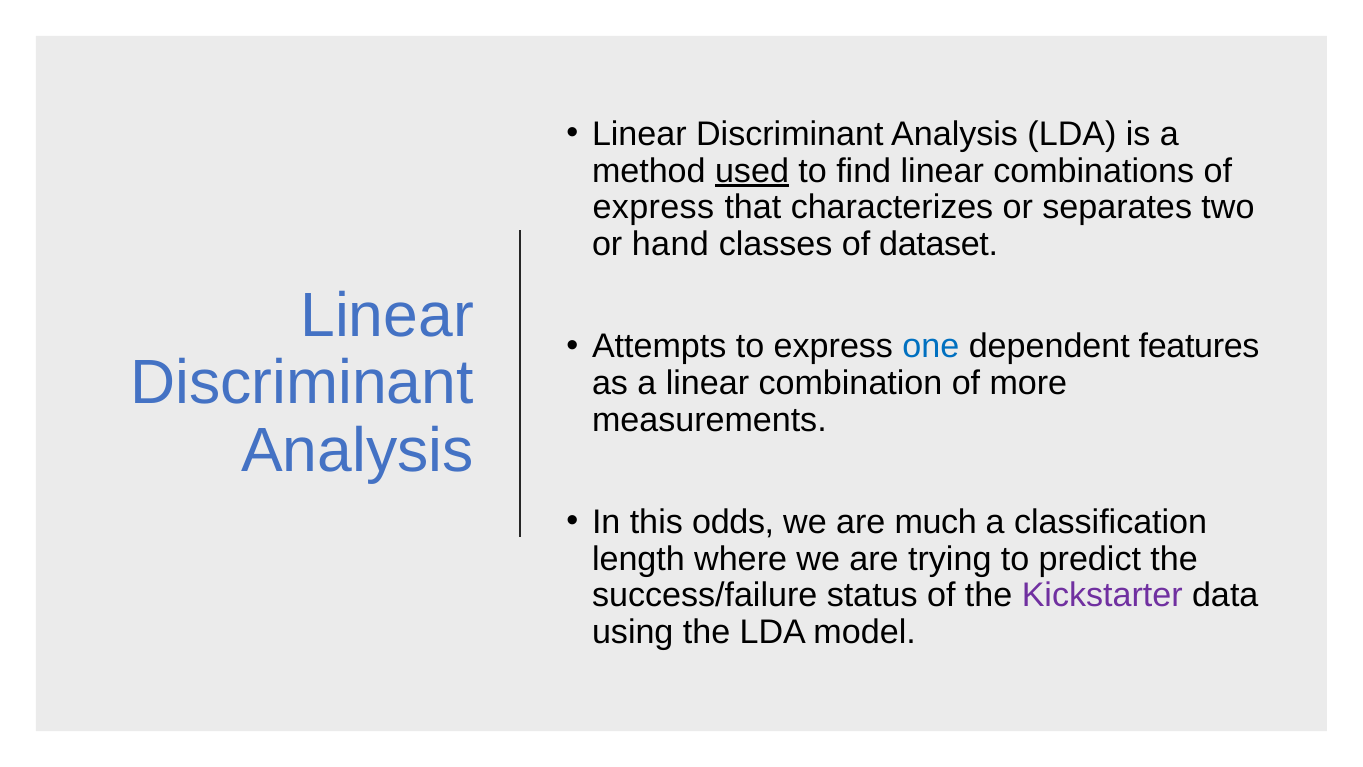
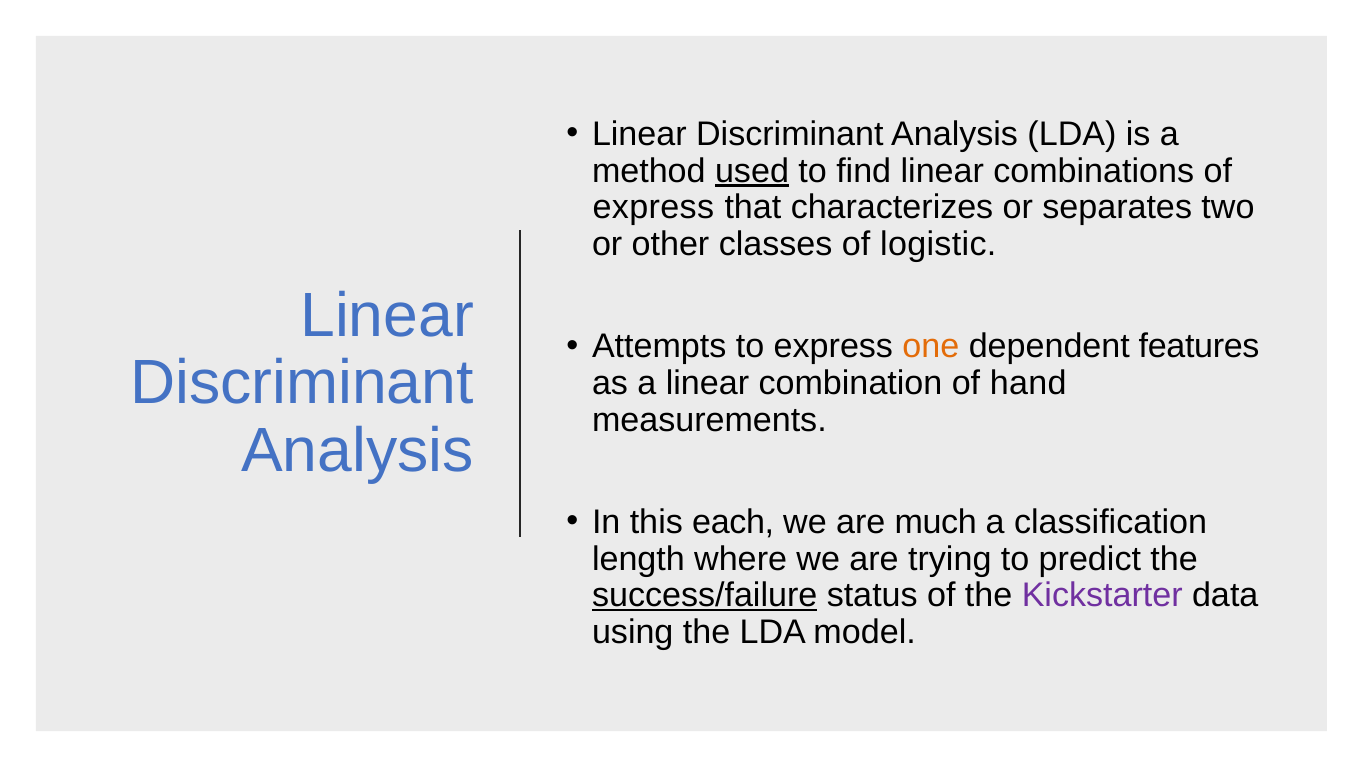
hand: hand -> other (671, 244)
dataset: dataset -> logistic (938, 244)
one colour: blue -> orange (931, 346)
more: more -> hand (1028, 383)
odds: odds -> each (733, 522)
success/failure underline: none -> present (705, 595)
